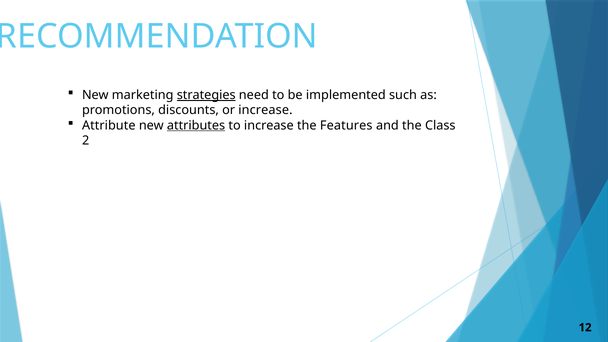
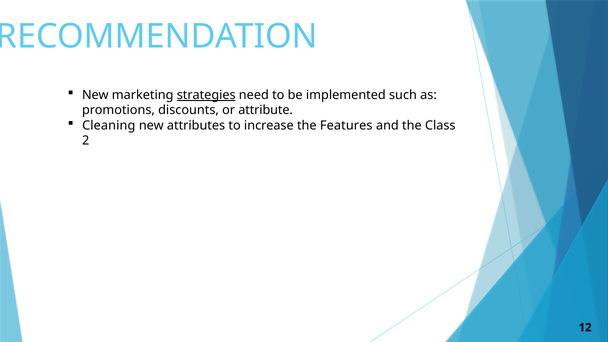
or increase: increase -> attribute (266, 110)
Attribute: Attribute -> Cleaning (109, 125)
attributes underline: present -> none (196, 125)
